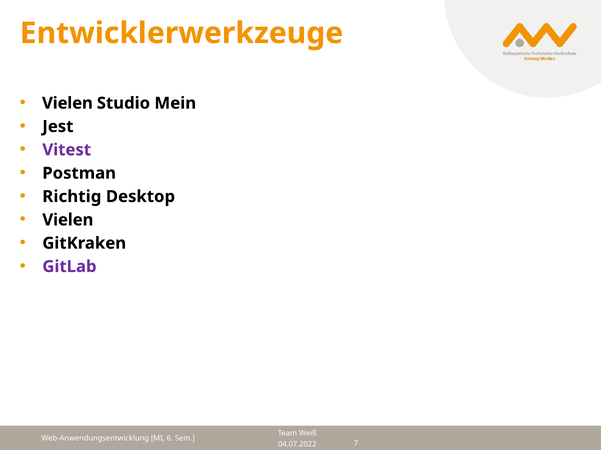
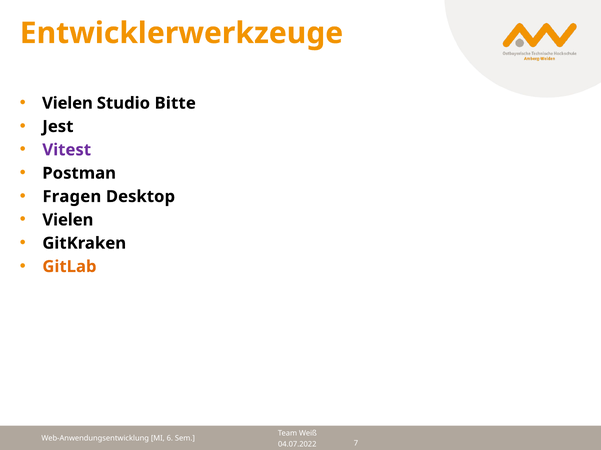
Mein: Mein -> Bitte (175, 103)
Richtig: Richtig -> Fragen (72, 197)
GitLab colour: purple -> orange (69, 267)
